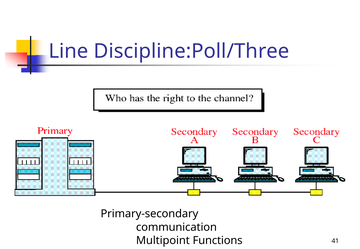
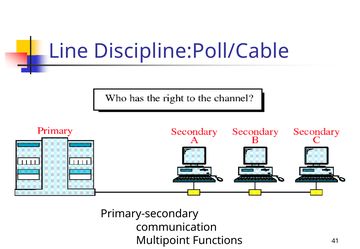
Discipline:Poll/Three: Discipline:Poll/Three -> Discipline:Poll/Cable (191, 51)
